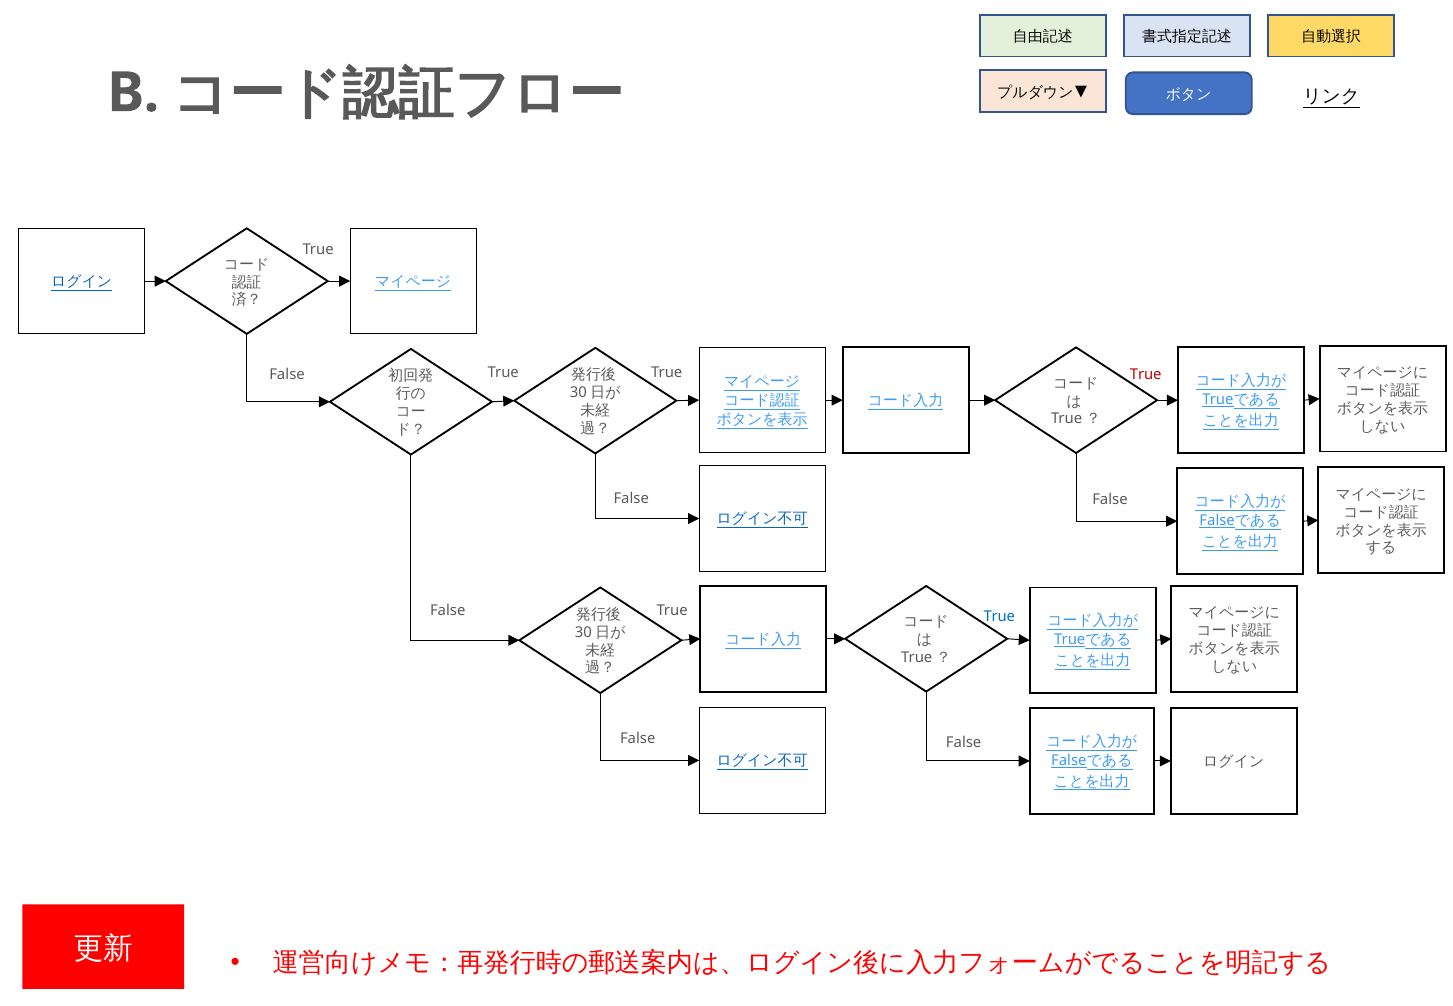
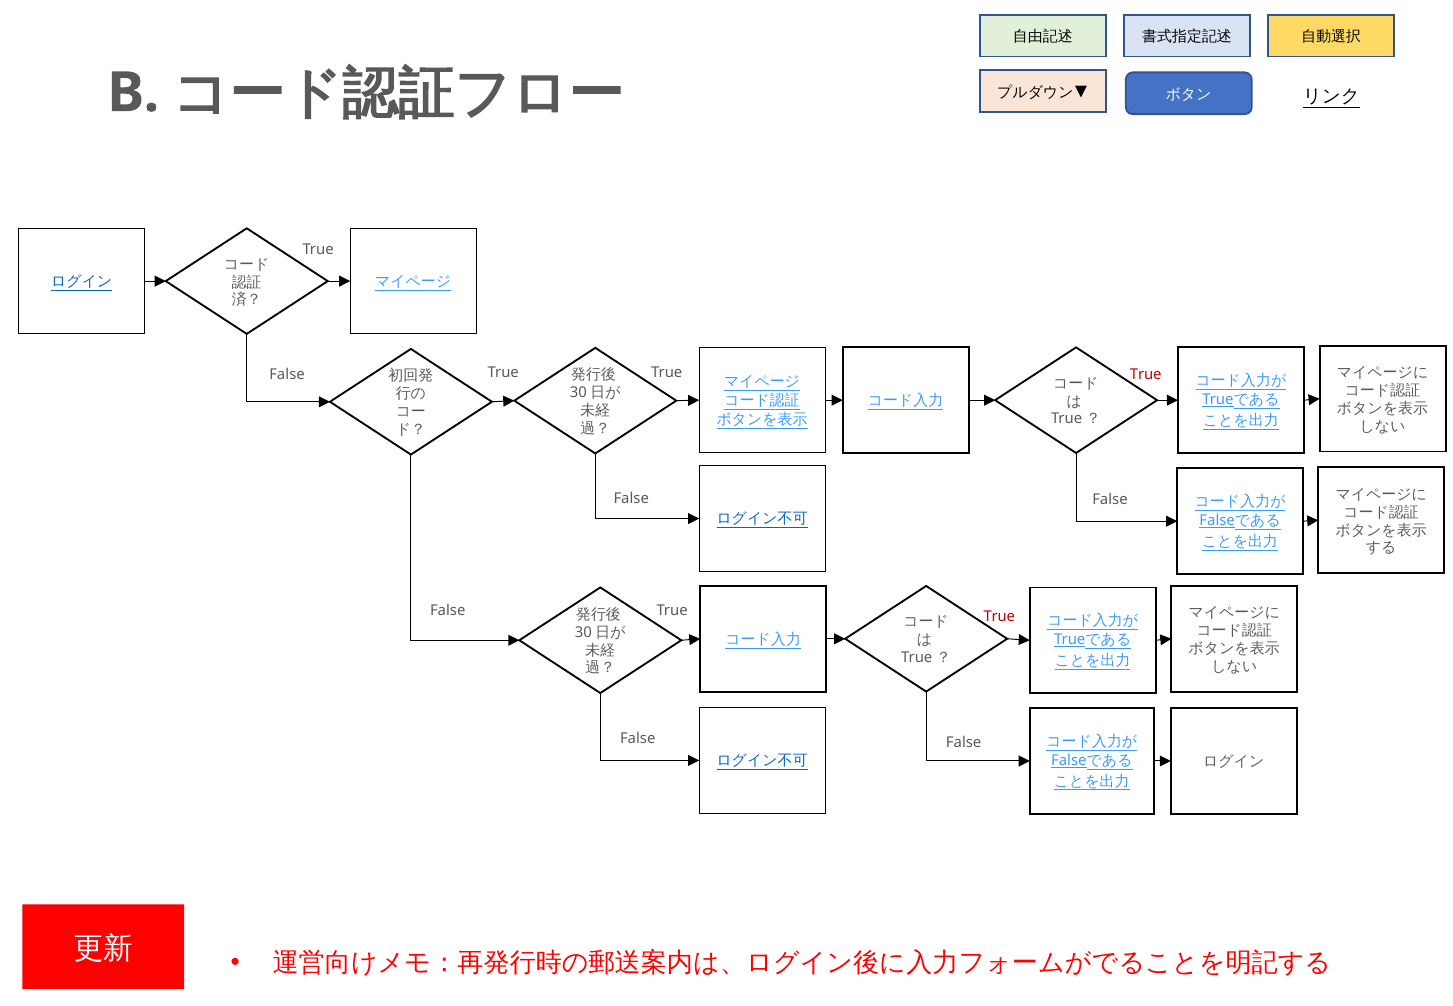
True colour: blue -> red (999, 616)
